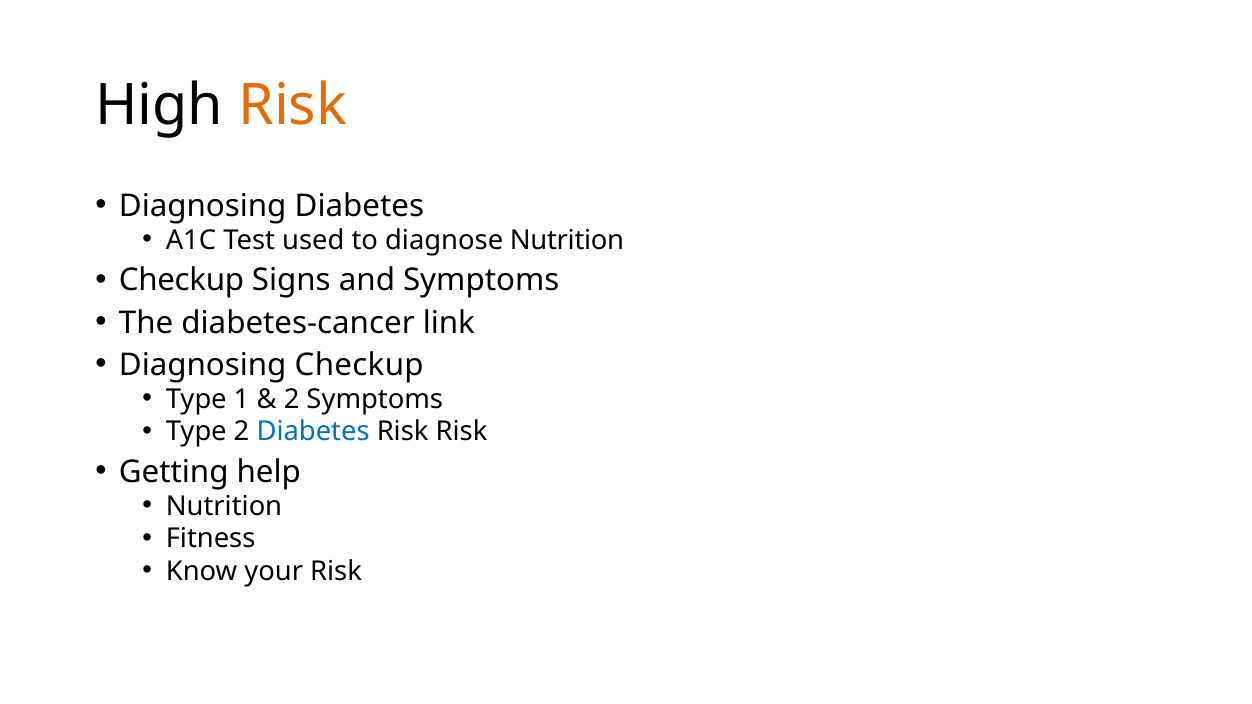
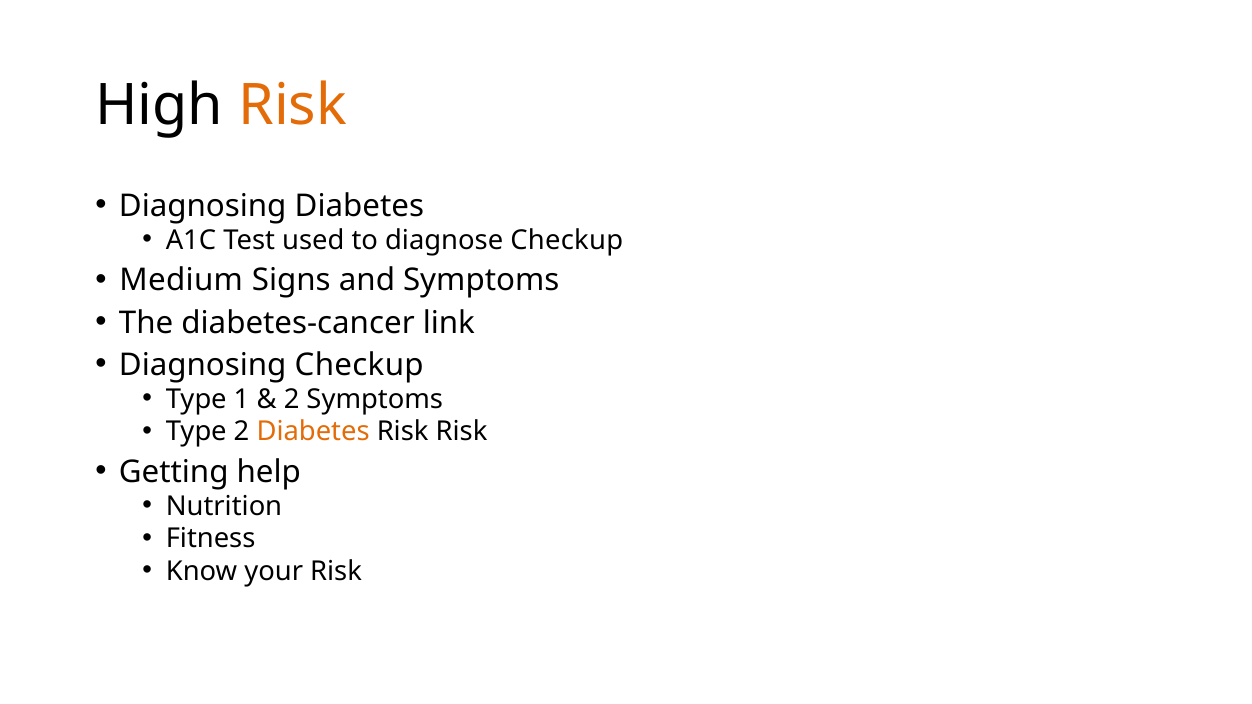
diagnose Nutrition: Nutrition -> Checkup (567, 241)
Checkup: Checkup -> Medium (181, 281)
Diabetes colour: blue -> orange (313, 432)
